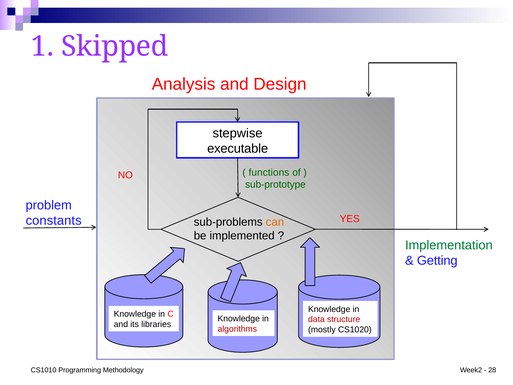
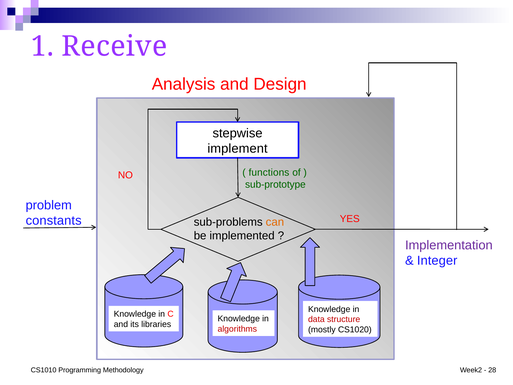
Skipped: Skipped -> Receive (114, 46)
executable: executable -> implement (238, 148)
Implementation colour: green -> purple (449, 245)
Getting: Getting -> Integer (437, 261)
